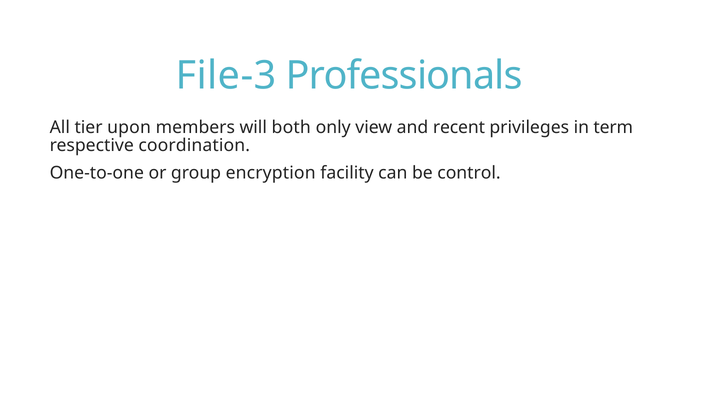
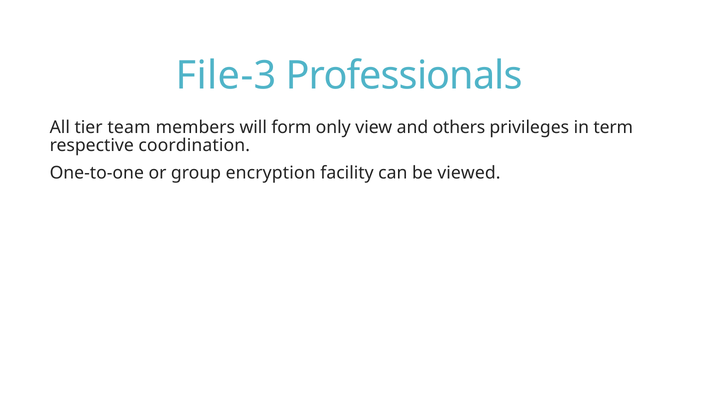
upon: upon -> team (129, 127)
both: both -> form (291, 127)
recent: recent -> others (459, 127)
control: control -> viewed (469, 173)
